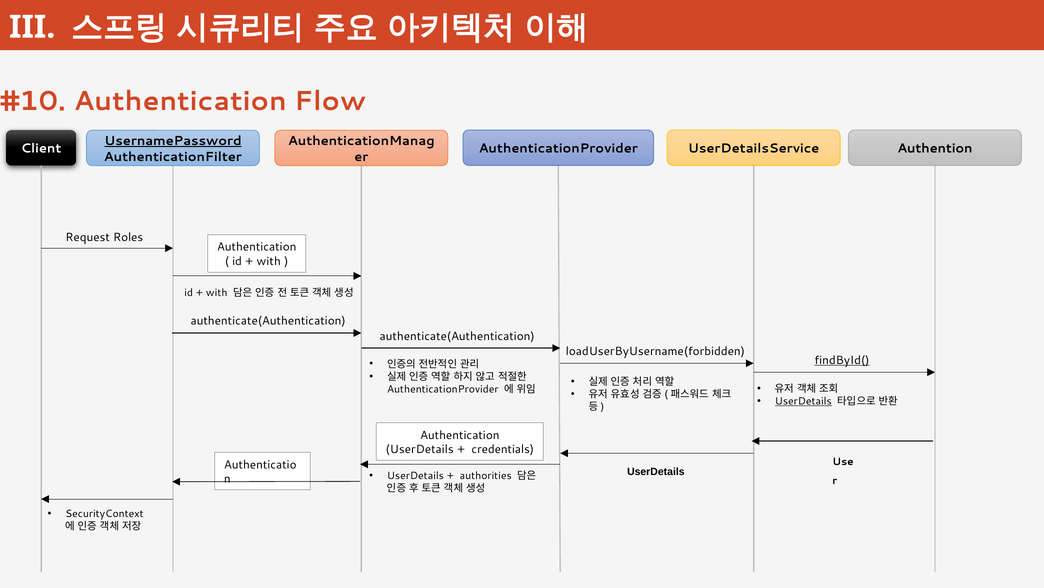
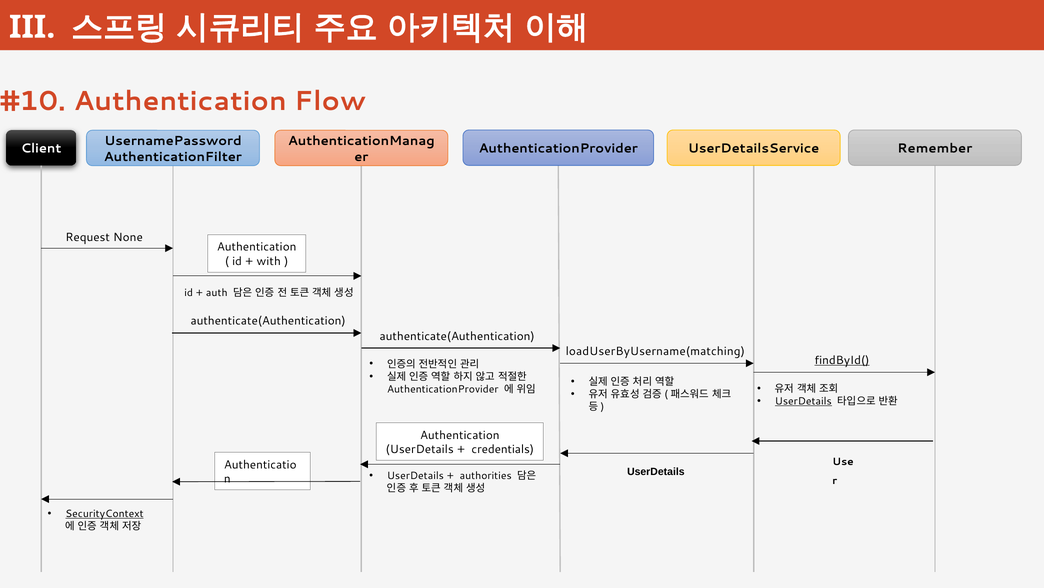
UsernamePassword underline: present -> none (173, 141)
Authention: Authention -> Remember (935, 148)
Roles: Roles -> None (128, 237)
with: with -> auth (217, 292)
loadUserByUsername(forbidden: loadUserByUsername(forbidden -> loadUserByUsername(matching (655, 351)
SecurityContext underline: none -> present (104, 513)
